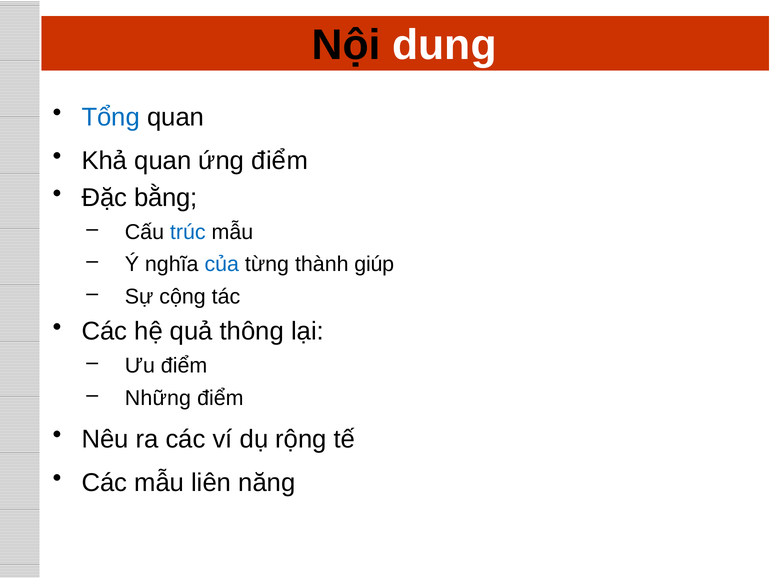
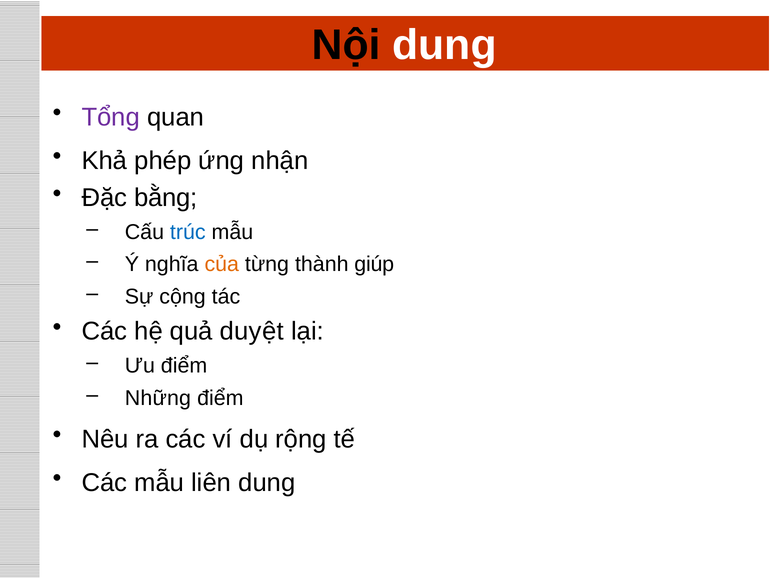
Tổng colour: blue -> purple (111, 117)
Khả quan: quan -> phép (163, 160)
ứng điểm: điểm -> nhận (280, 160)
của colour: blue -> orange (222, 264)
thông: thông -> duyệt (252, 331)
liên năng: năng -> dung (267, 482)
